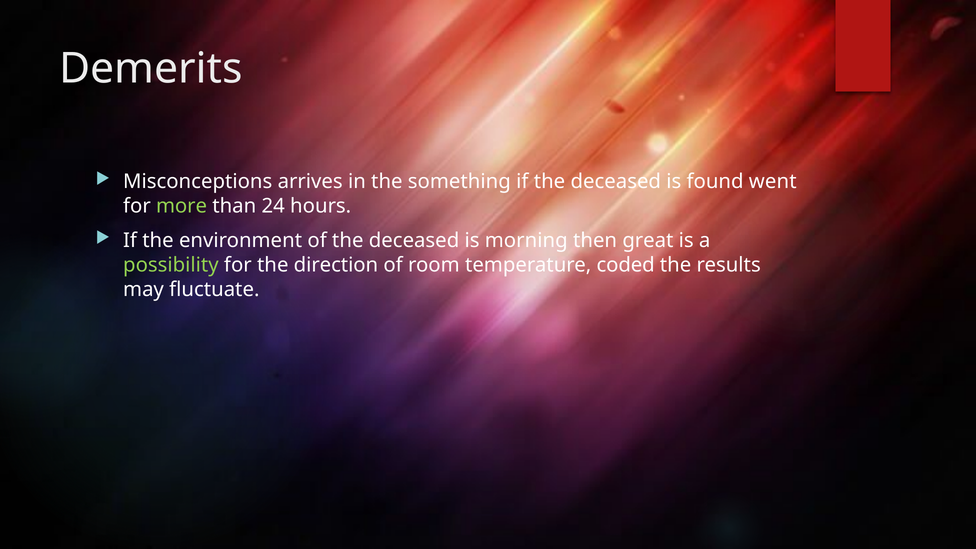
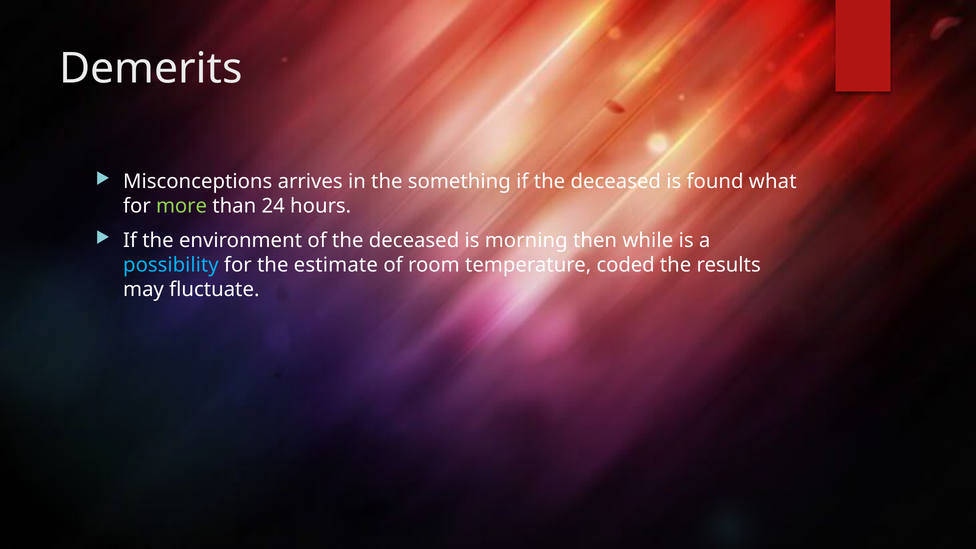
went: went -> what (773, 182)
great: great -> while (648, 241)
possibility colour: light green -> light blue (171, 265)
direction: direction -> estimate (336, 265)
